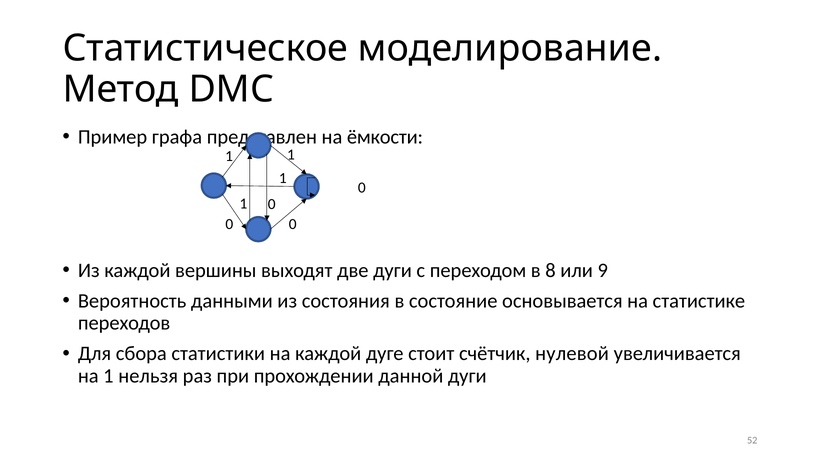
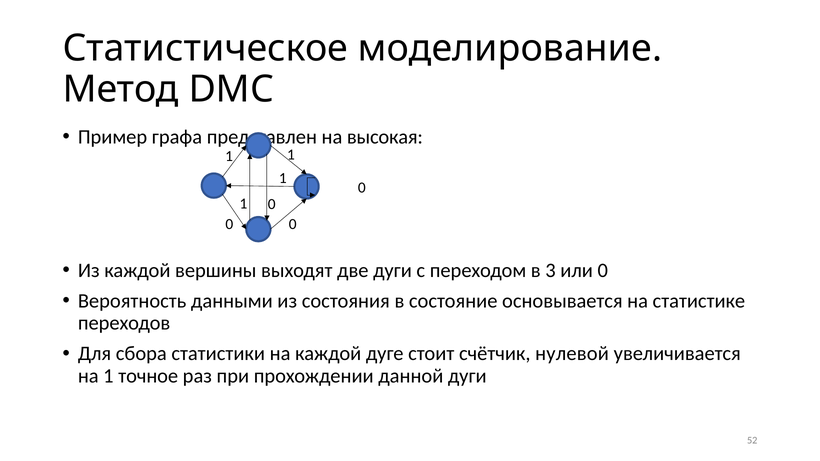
ёмкости: ёмкости -> высокая (385, 137)
8: 8 -> 3 (550, 270)
или 9: 9 -> 0 (603, 270)
нельзя: нельзя -> точное (148, 376)
